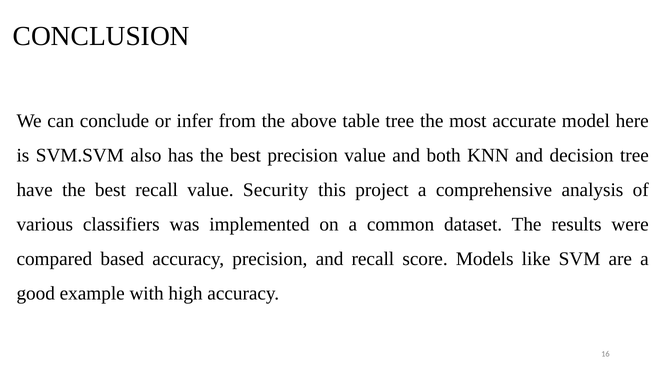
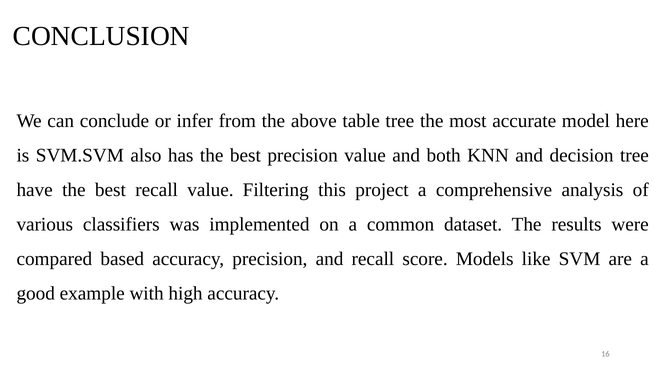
Security: Security -> Filtering (276, 190)
